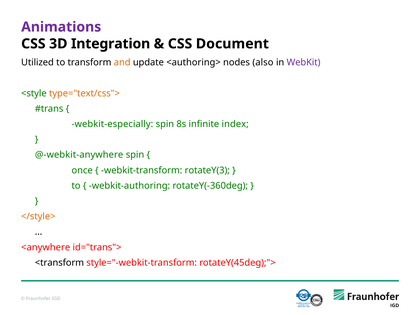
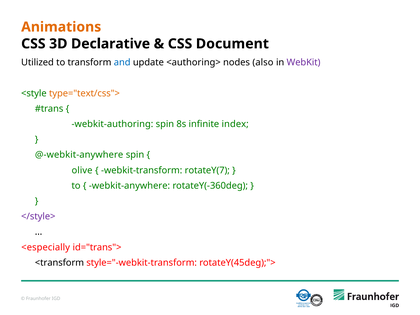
Animations colour: purple -> orange (61, 27)
Integration: Integration -> Declarative (111, 44)
and colour: orange -> blue (122, 63)
webkit-especially: webkit-especially -> webkit-authoring (112, 124)
once: once -> olive (82, 170)
rotateY(3: rotateY(3 -> rotateY(7 (207, 170)
webkit-authoring: webkit-authoring -> webkit-anywhere (129, 186)
</style> colour: orange -> purple (38, 216)
<anywhere: <anywhere -> <especially (46, 247)
